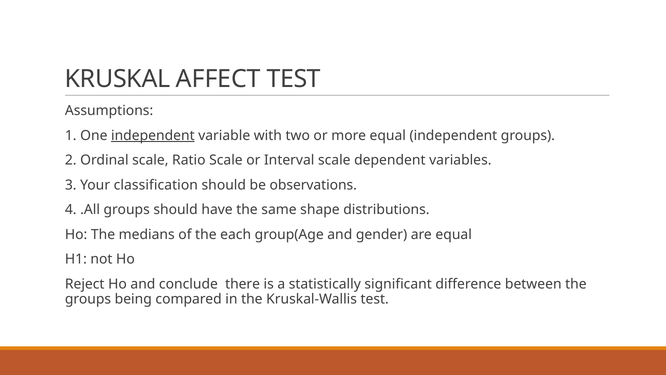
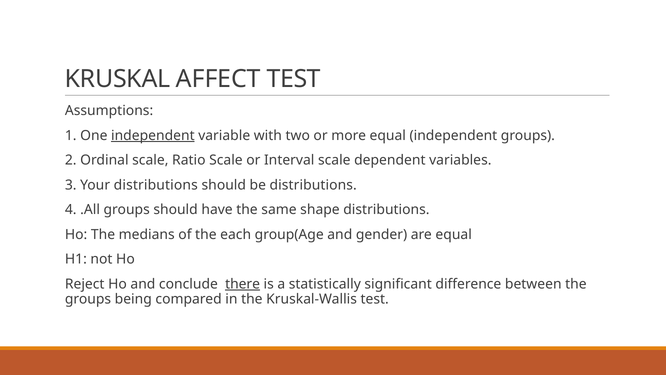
Your classification: classification -> distributions (156, 185)
be observations: observations -> distributions (313, 185)
there underline: none -> present (243, 284)
